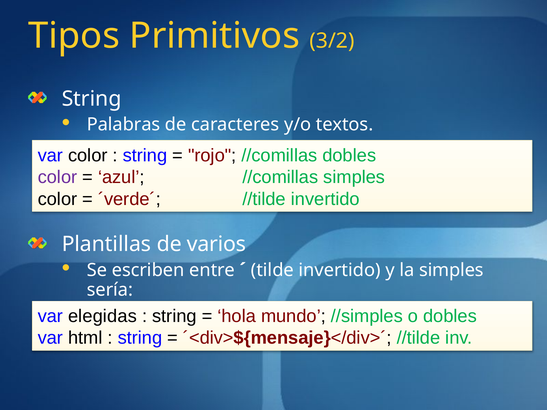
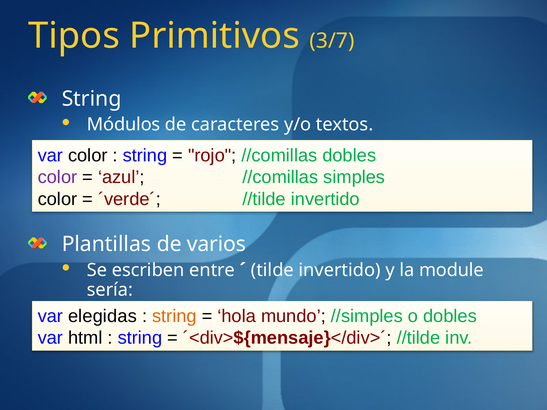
3/2: 3/2 -> 3/7 (332, 41)
Palabras: Palabras -> Módulos (124, 125)
la simples: simples -> module (451, 270)
string colour: black -> orange (174, 316)
